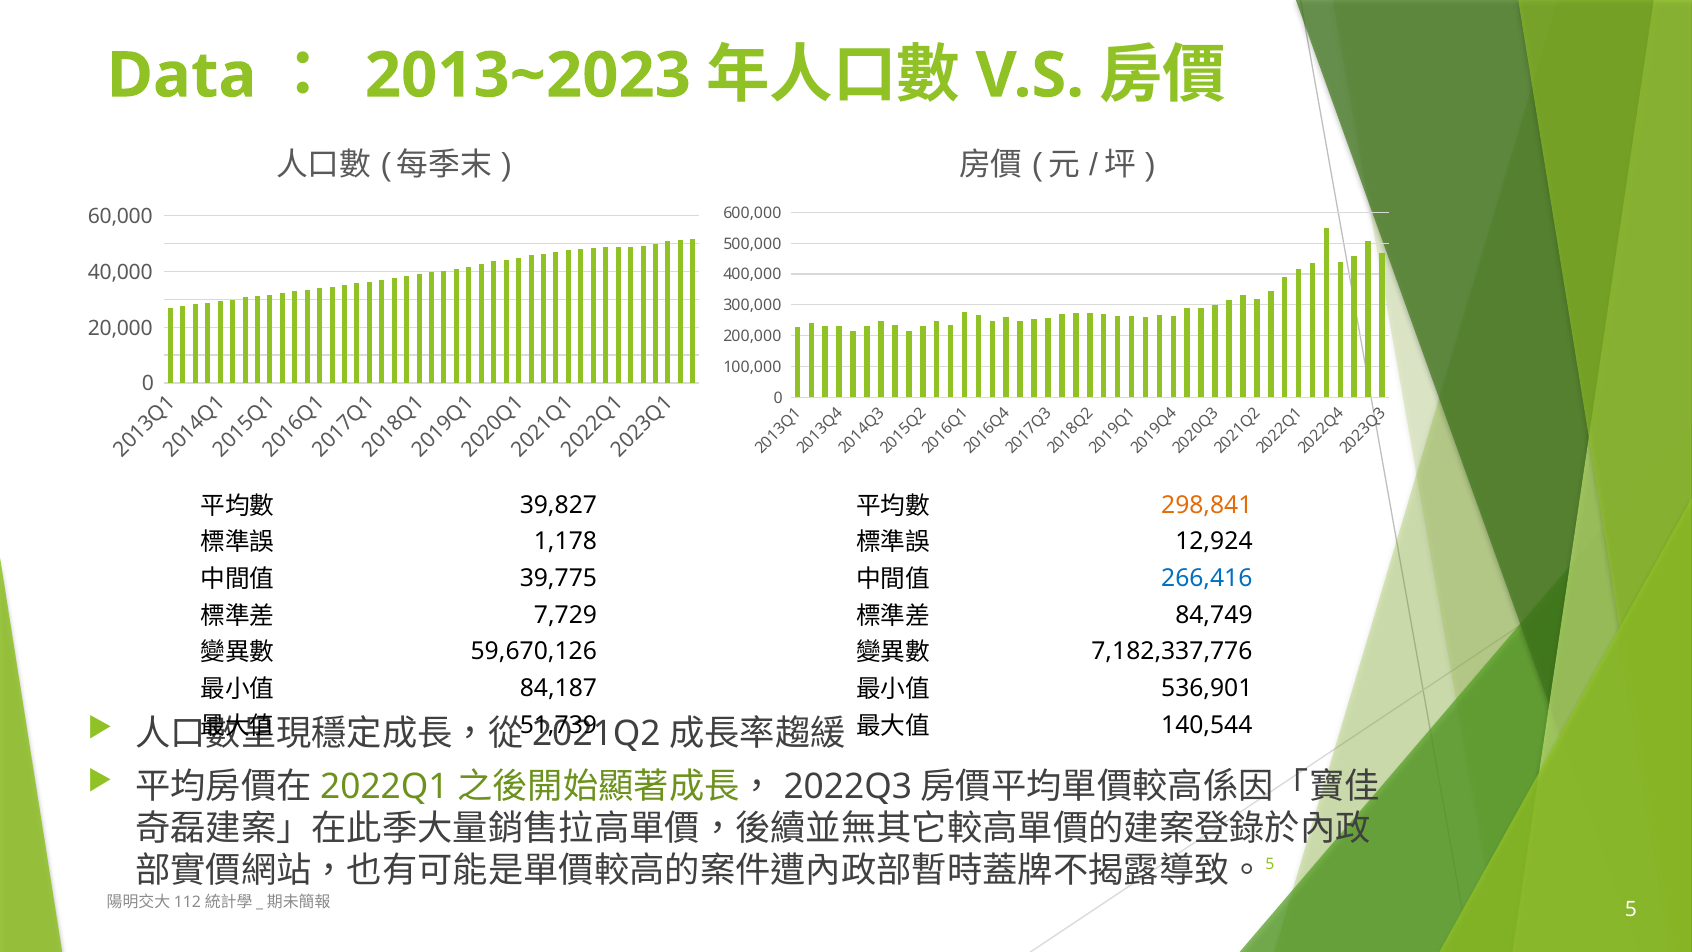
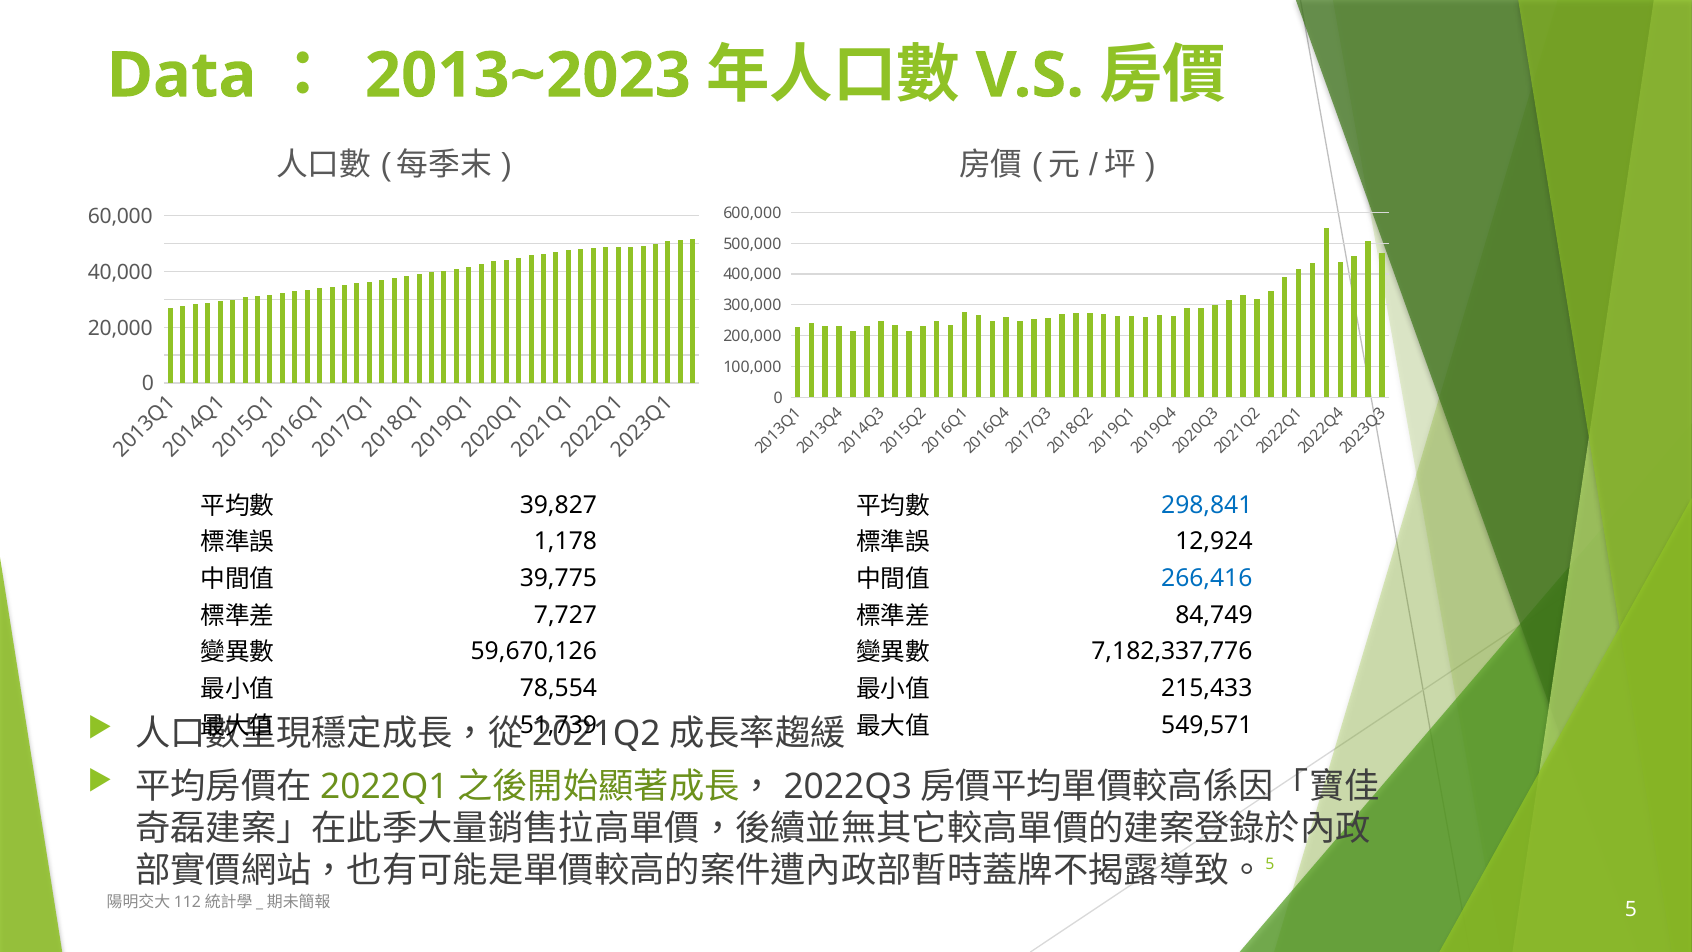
298,841 colour: orange -> blue (1207, 505)
7,729: 7,729 -> 7,727 (566, 615)
84,187: 84,187 -> 78,554 (558, 688)
536,901: 536,901 -> 215,433 (1207, 688)
140,544: 140,544 -> 549,571 (1207, 725)
